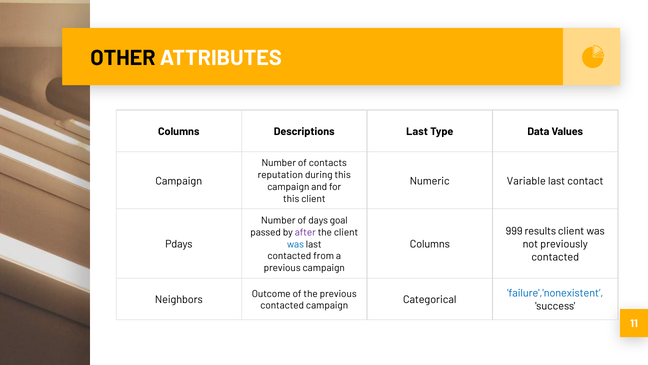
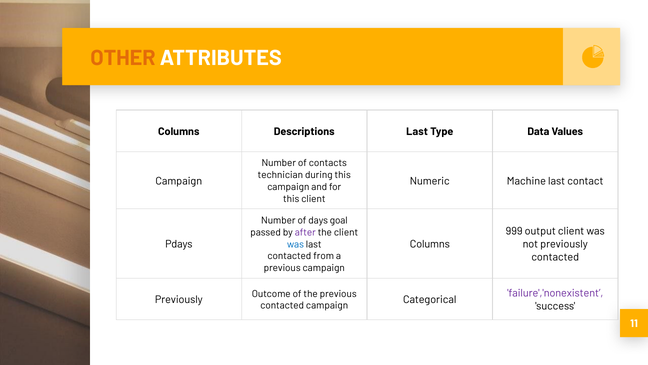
OTHER colour: black -> orange (123, 58)
reputation: reputation -> technician (280, 175)
Variable: Variable -> Machine (526, 181)
results: results -> output (540, 231)
failure','nonexistent colour: blue -> purple (555, 293)
Neighbors: Neighbors -> Previously (179, 299)
